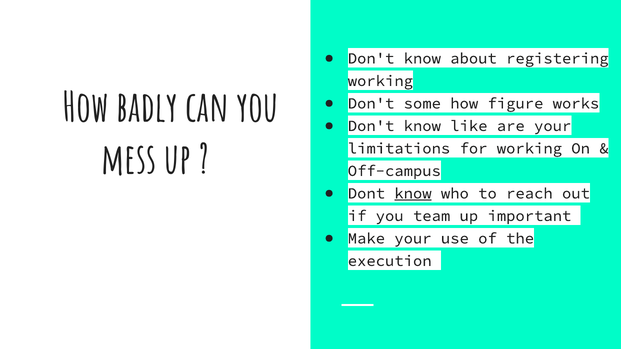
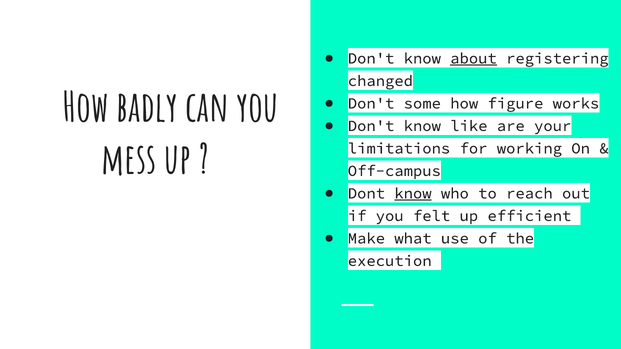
about underline: none -> present (474, 58)
working: working -> changed (380, 81)
team: team -> felt (432, 216)
important: important -> efficient (529, 216)
Make your: your -> what (413, 239)
